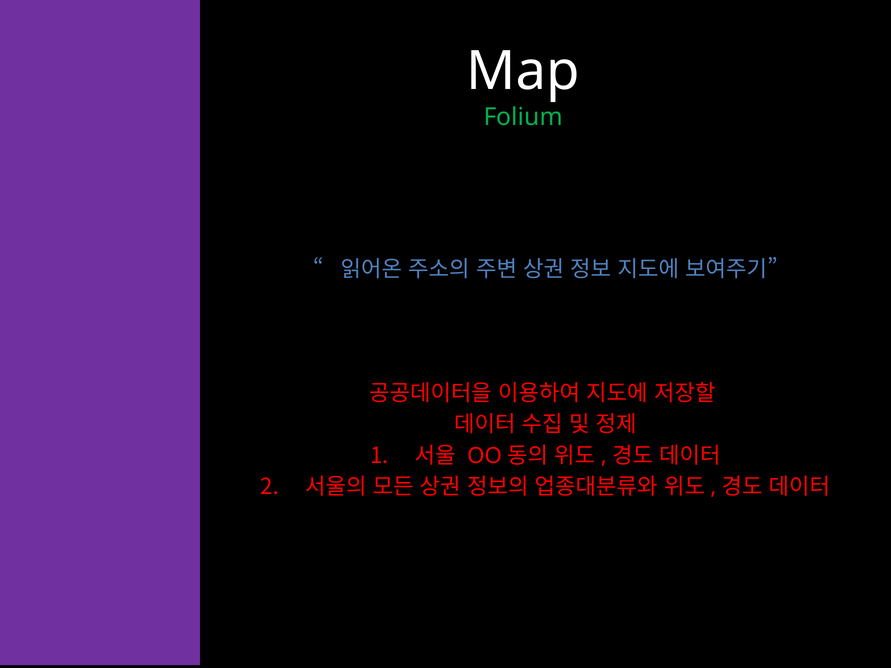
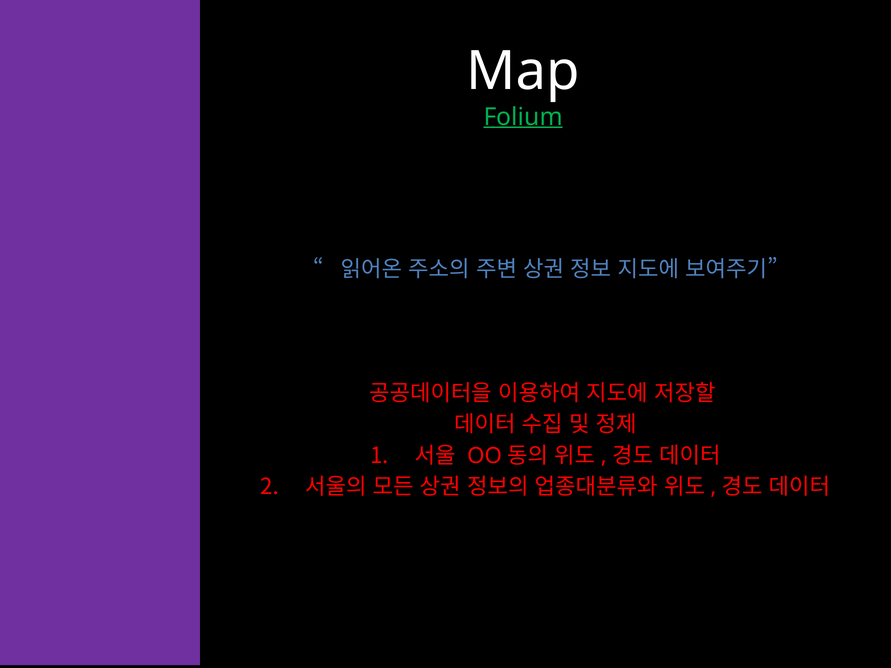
Folium underline: none -> present (523, 117)
